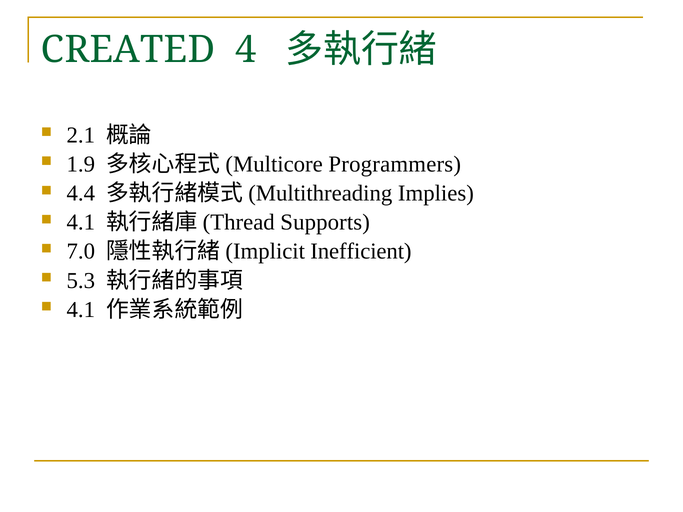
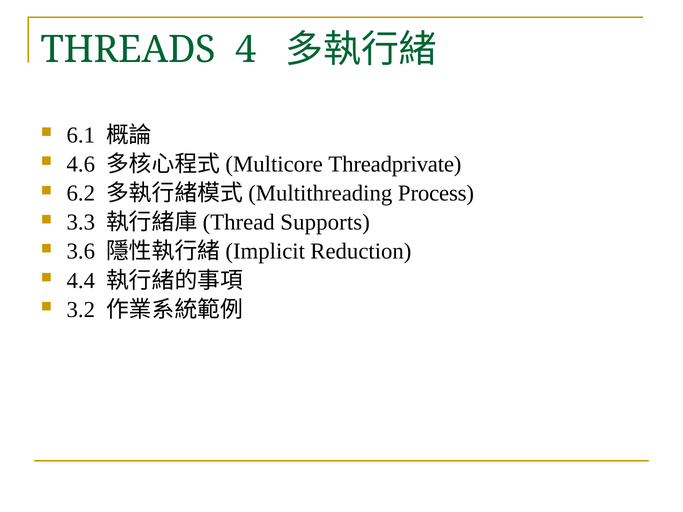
CREATED: CREATED -> THREADS (128, 50)
2.1: 2.1 -> 6.1 (81, 135)
1.9: 1.9 -> 4.6 (81, 164)
Programmers: Programmers -> Threadprivate (395, 164)
4.4: 4.4 -> 6.2 (81, 193)
Implies: Implies -> Process (436, 193)
4.1: 4.1 -> 3.3 (81, 222)
7.0: 7.0 -> 3.6 (81, 252)
Inefficient: Inefficient -> Reduction (361, 252)
5.3: 5.3 -> 4.4 (81, 281)
4.1: 4.1 -> 3.2 (81, 310)
